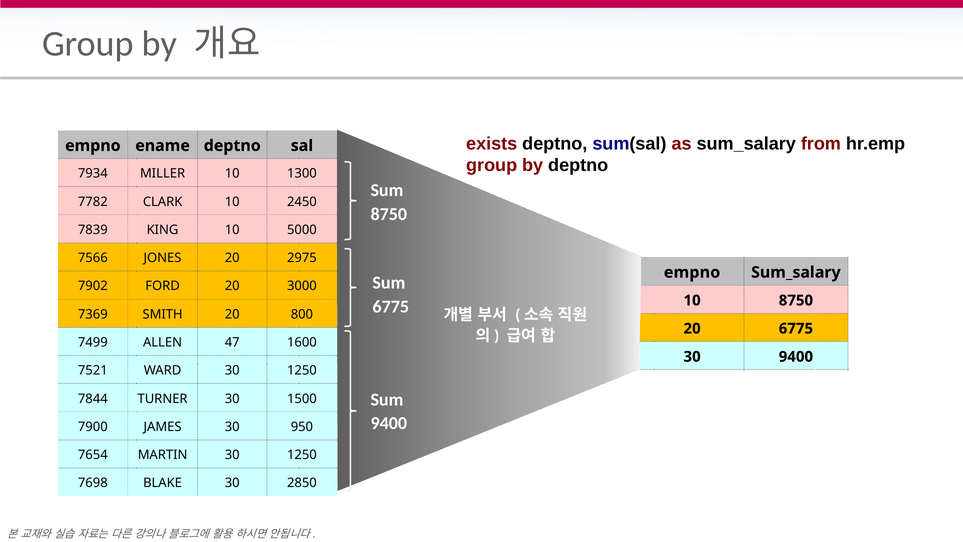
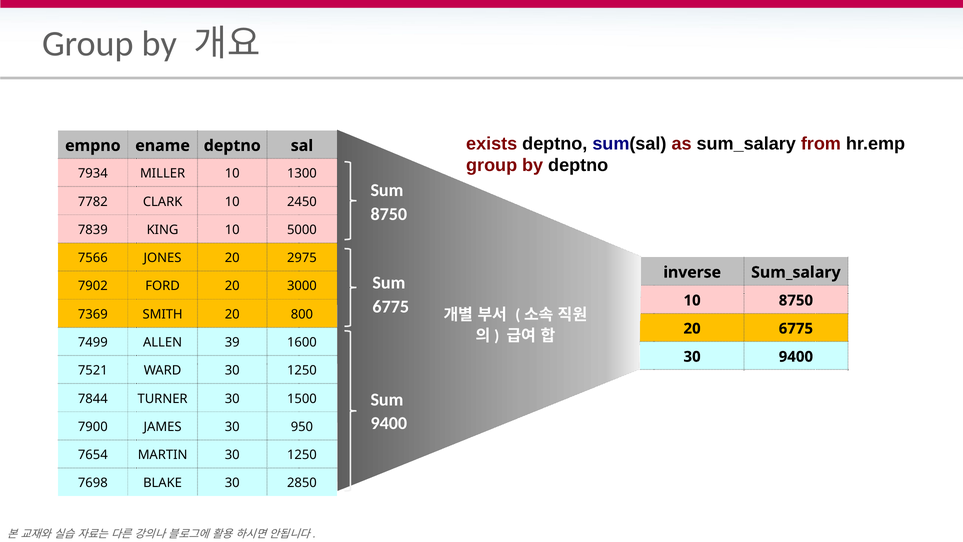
empno: empno -> inverse (692, 272)
47: 47 -> 39 (232, 342)
